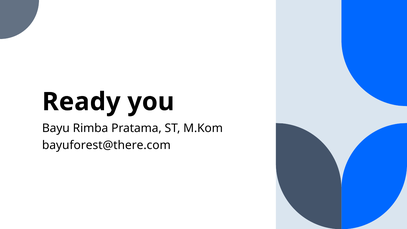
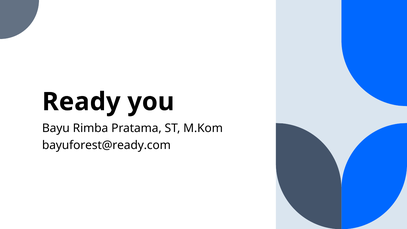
bayuforest@there.com: bayuforest@there.com -> bayuforest@ready.com (106, 145)
